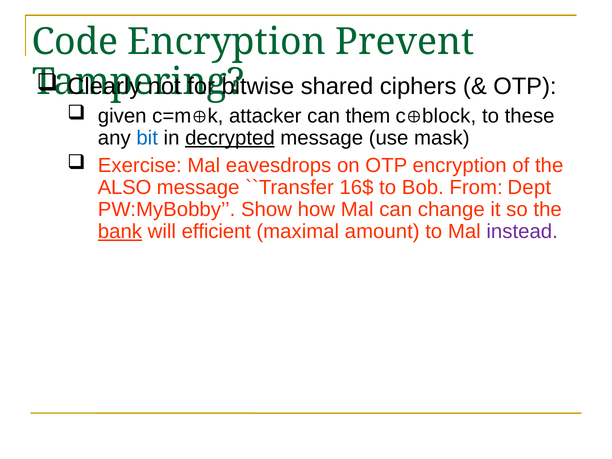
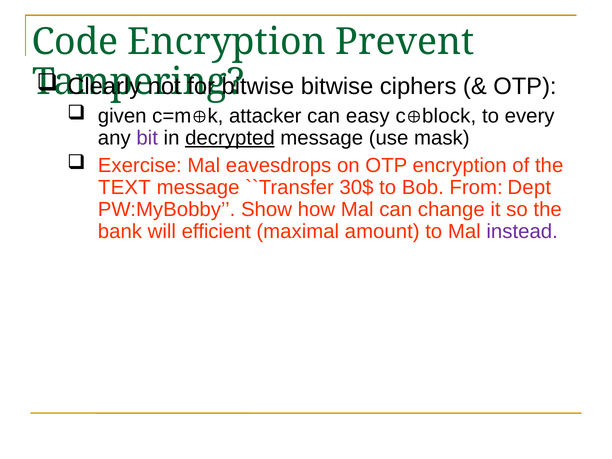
bitwise shared: shared -> bitwise (337, 86)
them: them -> easy (368, 116)
these: these -> every (530, 116)
bit colour: blue -> purple (147, 138)
ALSO: ALSO -> TEXT (124, 187)
16$: 16$ -> 30$ (357, 187)
bank underline: present -> none (120, 232)
